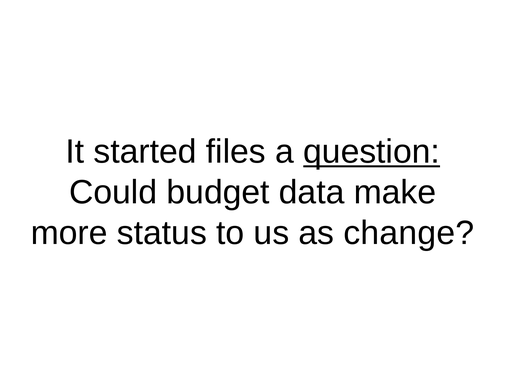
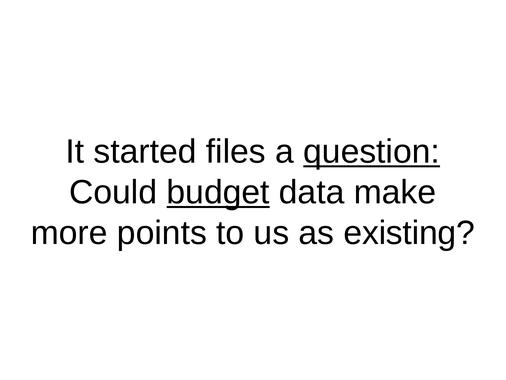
budget underline: none -> present (218, 192)
status: status -> points (162, 233)
change: change -> existing (409, 233)
